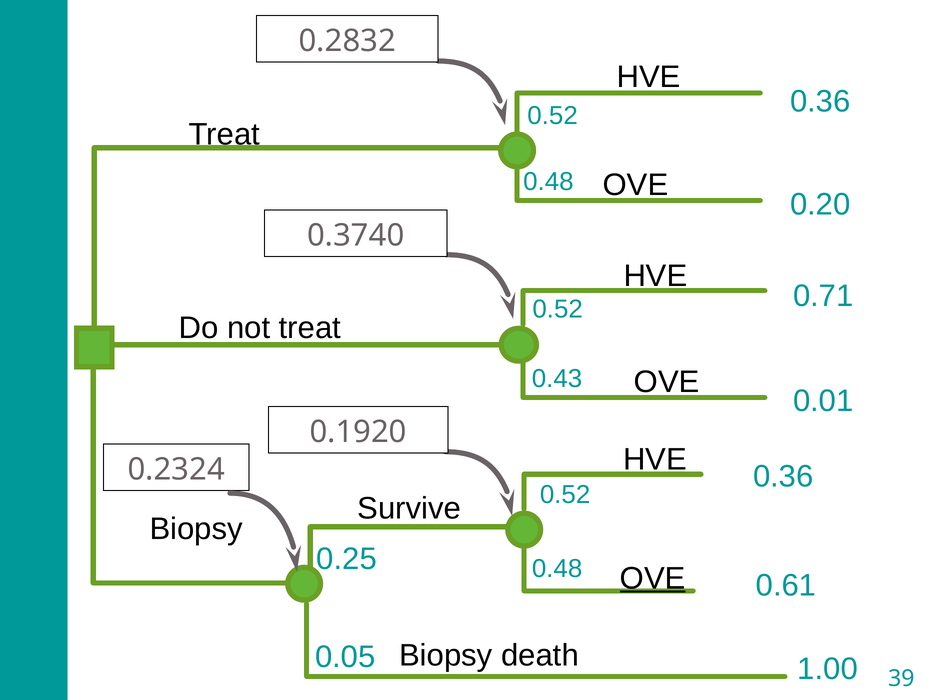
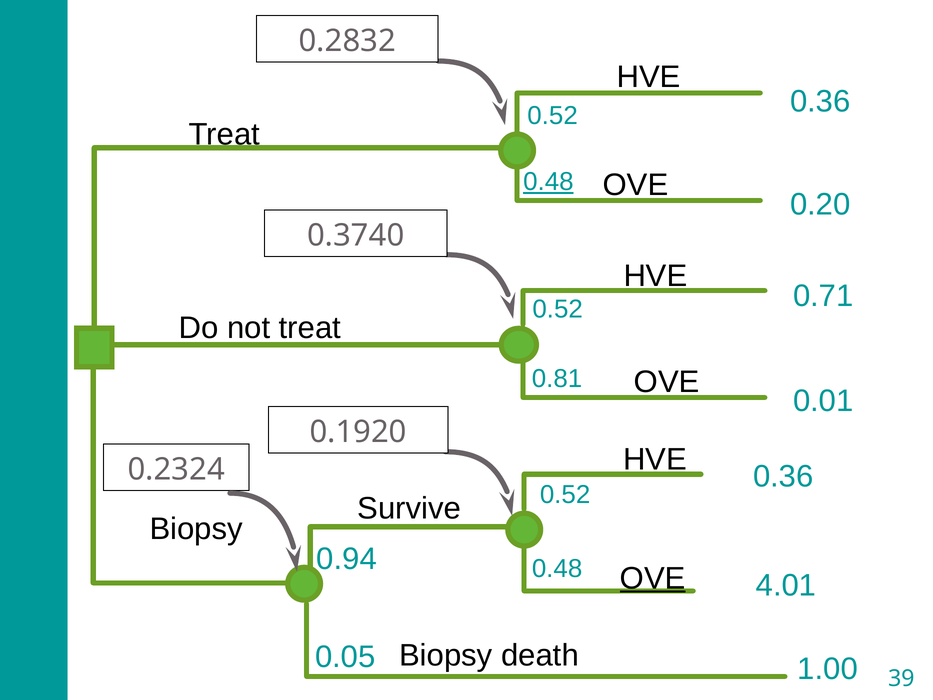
0.48 underline: none -> present (548, 182)
0.43: 0.43 -> 0.81 (557, 379)
0.25: 0.25 -> 0.94 (347, 559)
0.61: 0.61 -> 4.01 (786, 585)
